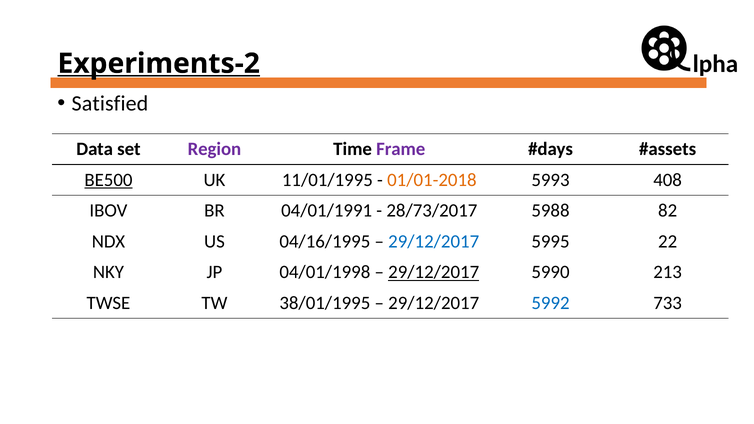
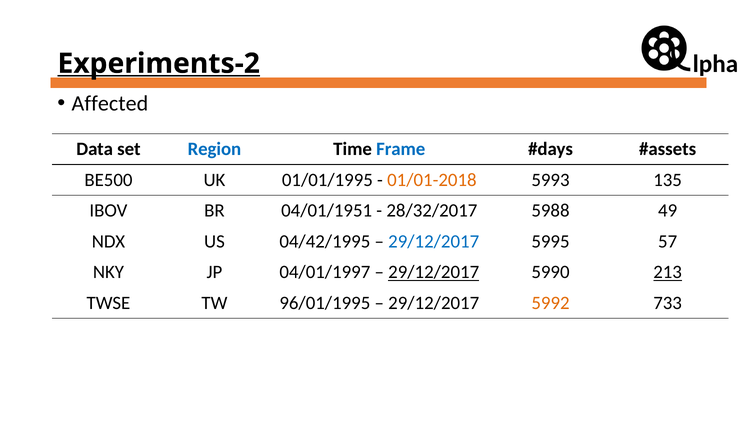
Satisfied: Satisfied -> Affected (110, 103)
Region colour: purple -> blue (214, 149)
Frame colour: purple -> blue (401, 149)
BE500 underline: present -> none (108, 180)
11/01/1995: 11/01/1995 -> 01/01/1995 (327, 180)
408: 408 -> 135 (668, 180)
04/01/1991: 04/01/1991 -> 04/01/1951 (327, 211)
28/73/2017: 28/73/2017 -> 28/32/2017 (432, 211)
82: 82 -> 49 (668, 211)
04/16/1995: 04/16/1995 -> 04/42/1995 (325, 242)
22: 22 -> 57 (668, 242)
04/01/1998: 04/01/1998 -> 04/01/1997 (325, 272)
213 underline: none -> present (668, 272)
38/01/1995: 38/01/1995 -> 96/01/1995 (325, 303)
5992 colour: blue -> orange (551, 303)
